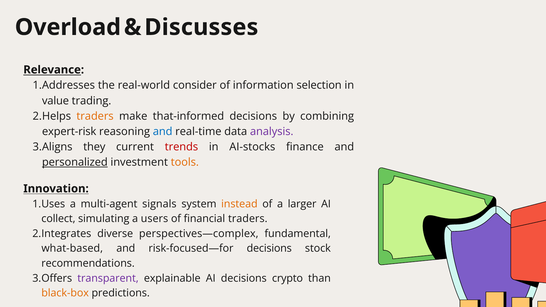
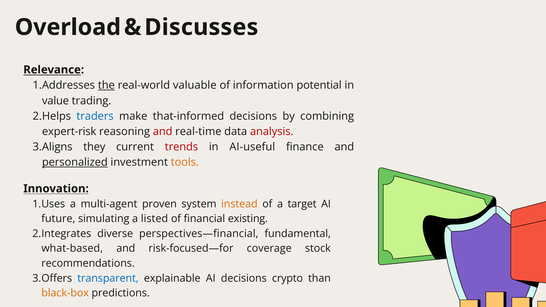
the underline: none -> present (106, 85)
consider: consider -> valuable (195, 85)
selection: selection -> potential (319, 85)
traders colour: orange -> blue (95, 116)
and colour: blue -> red (163, 132)
analysis colour: purple -> red (272, 132)
AI-stocks: AI-stocks -> AI-useful (252, 147)
signals: signals -> proven (159, 204)
larger: larger -> target (302, 204)
collect: collect -> future (58, 219)
users: users -> listed (154, 219)
financial traders: traders -> existing (248, 219)
perspectives—complex: perspectives—complex -> perspectives—financial (199, 234)
risk-focused—for decisions: decisions -> coverage (269, 249)
transparent colour: purple -> blue (108, 278)
